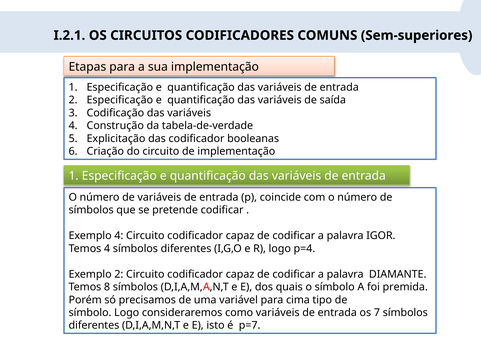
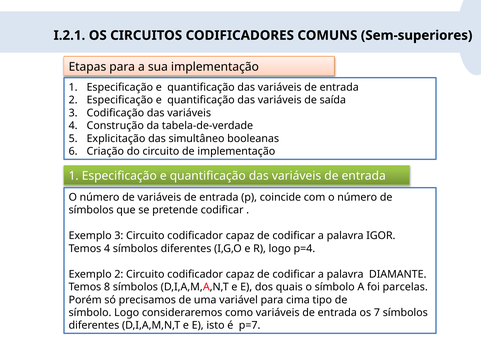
das codificador: codificador -> simultâneo (197, 139)
Exemplo 4: 4 -> 3 (119, 235)
premida: premida -> parcelas (405, 287)
